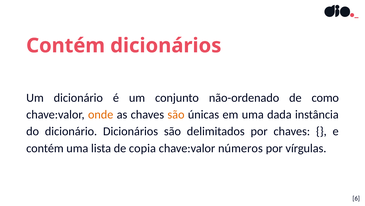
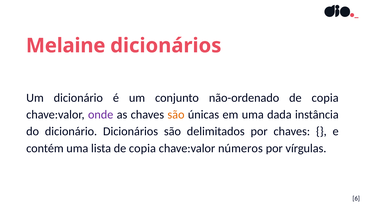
Contém: Contém -> Melaine (66, 45)
não-ordenado de como: como -> copia (325, 97)
onde colour: orange -> purple (101, 114)
